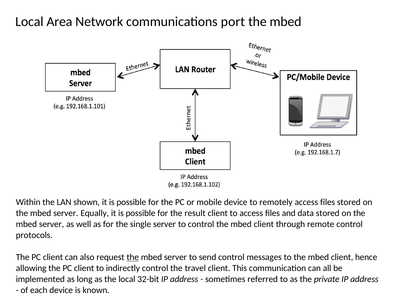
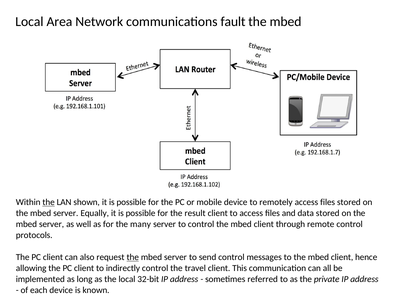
port: port -> fault (233, 22)
the underline: none -> present (49, 202)
single: single -> many (141, 224)
